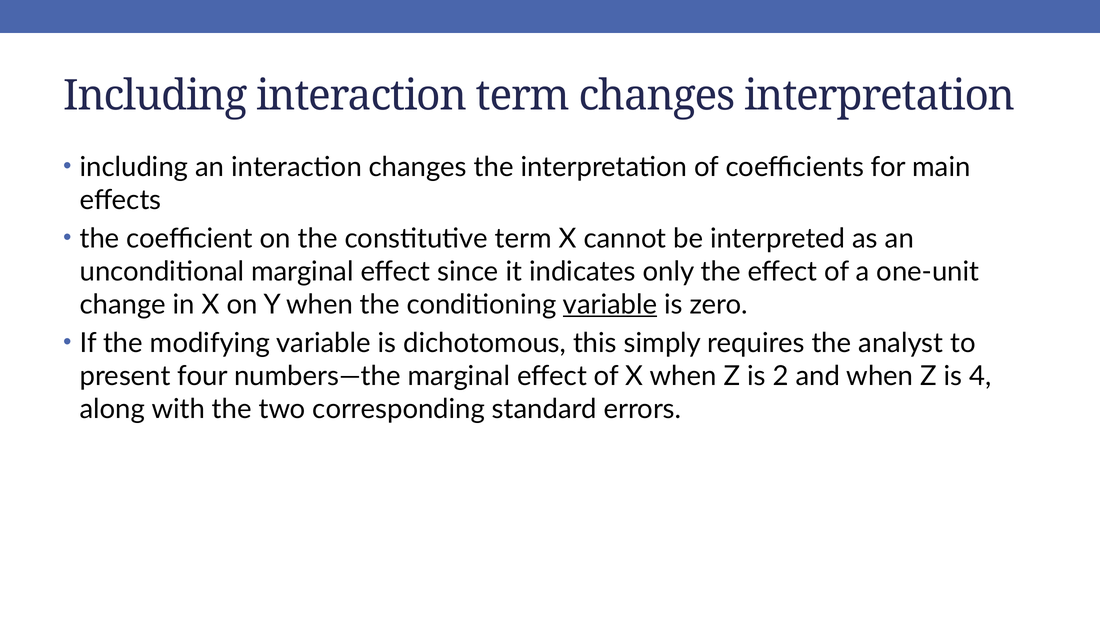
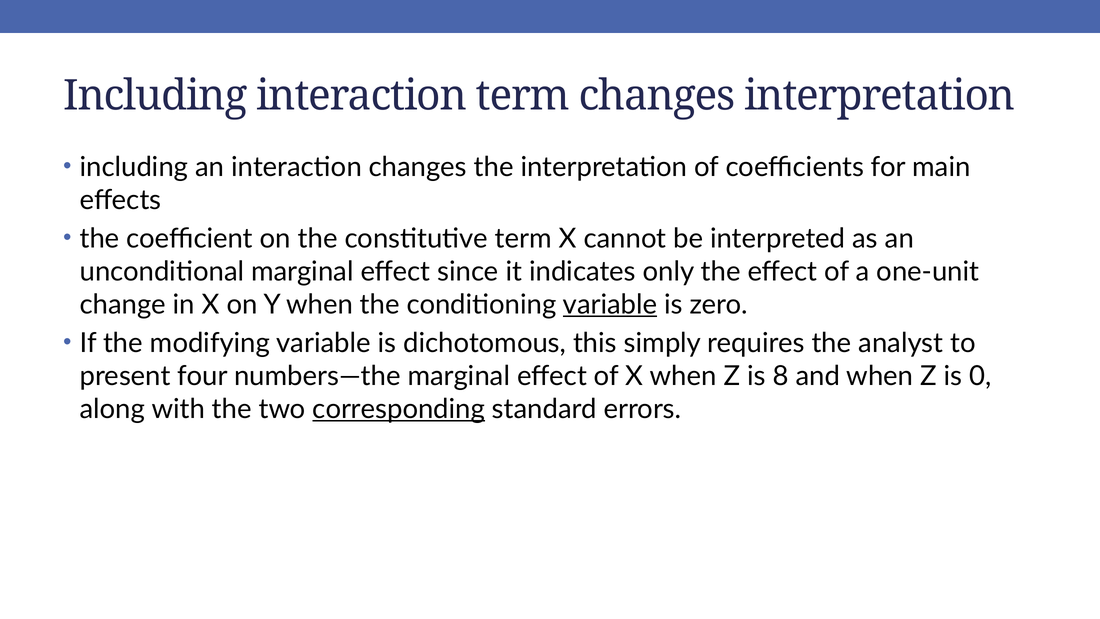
2: 2 -> 8 (781, 376)
4: 4 -> 0 (981, 376)
corresponding underline: none -> present (399, 409)
